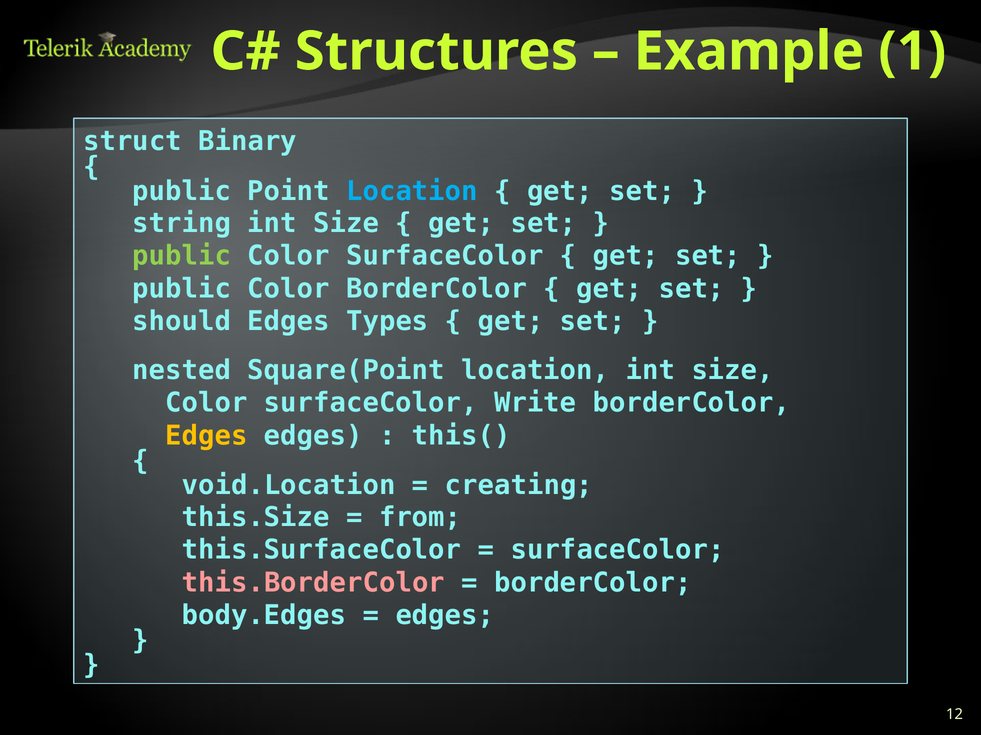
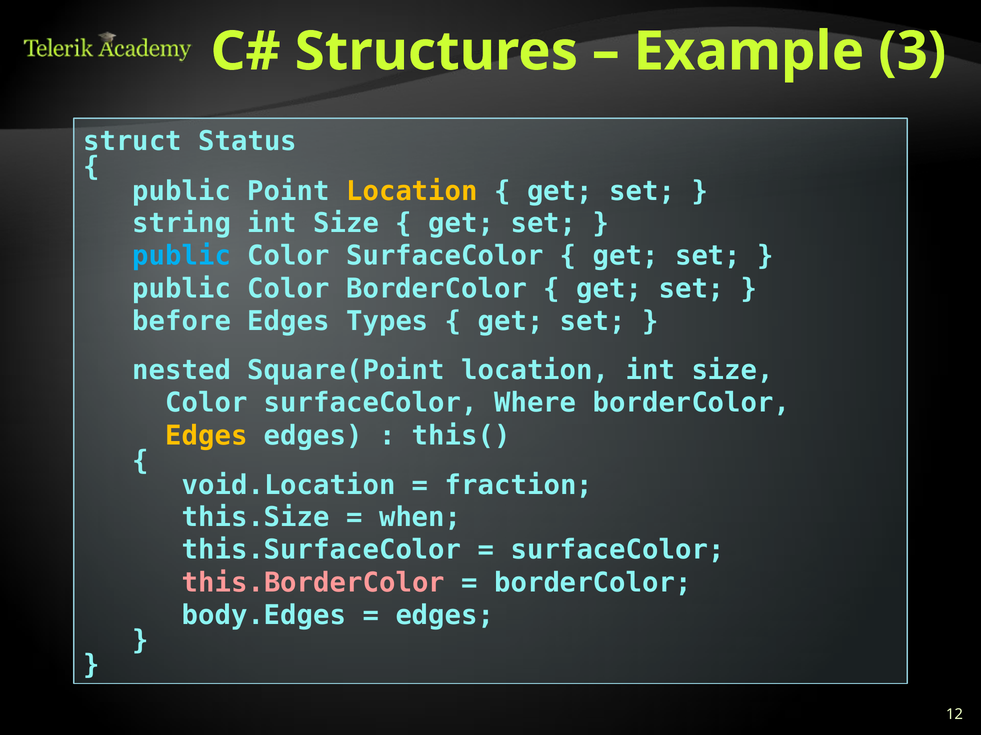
1: 1 -> 3 (912, 51)
Binary: Binary -> Status (248, 142)
Location colour: light blue -> yellow (412, 191)
public colour: light green -> light blue (182, 256)
should: should -> before (182, 322)
Write: Write -> Where (535, 403)
creating: creating -> fraction (519, 486)
from: from -> when (420, 518)
